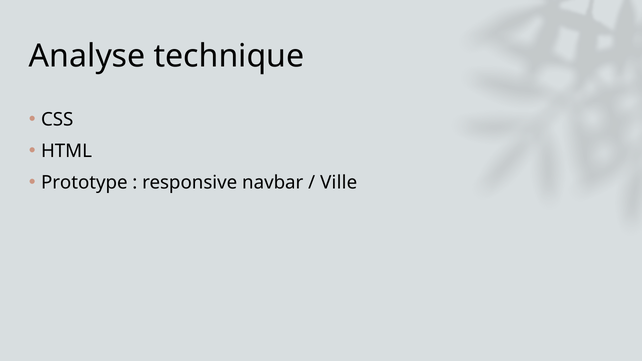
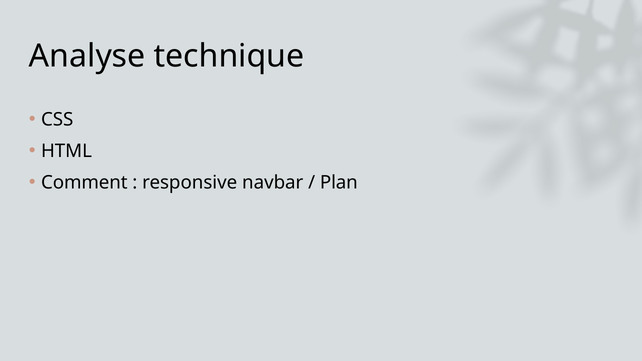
Prototype: Prototype -> Comment (84, 183)
Ville: Ville -> Plan (339, 183)
